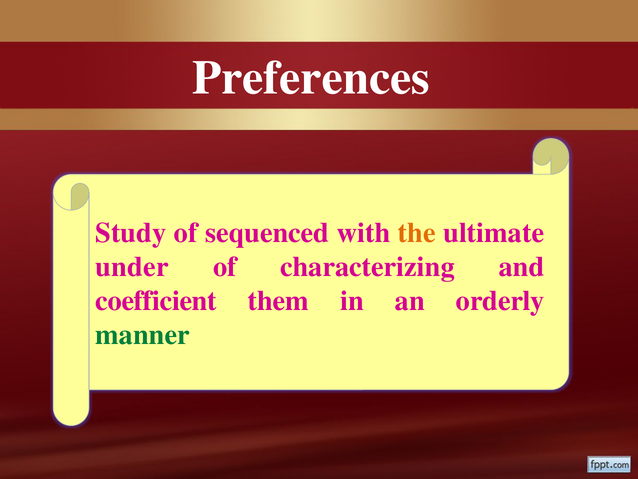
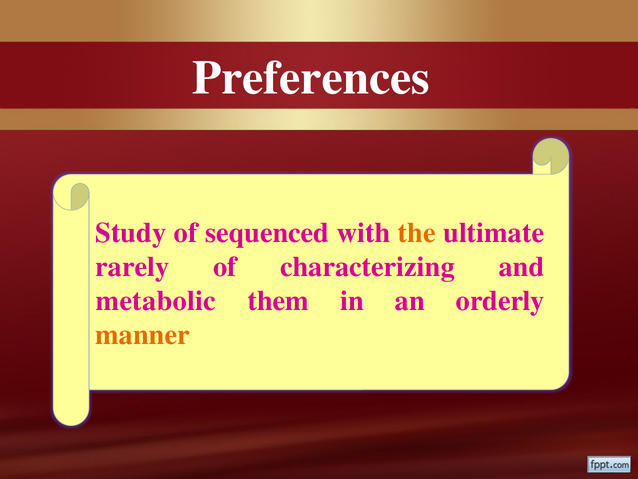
under: under -> rarely (132, 267)
coefficient: coefficient -> metabolic (156, 301)
manner colour: green -> orange (143, 335)
